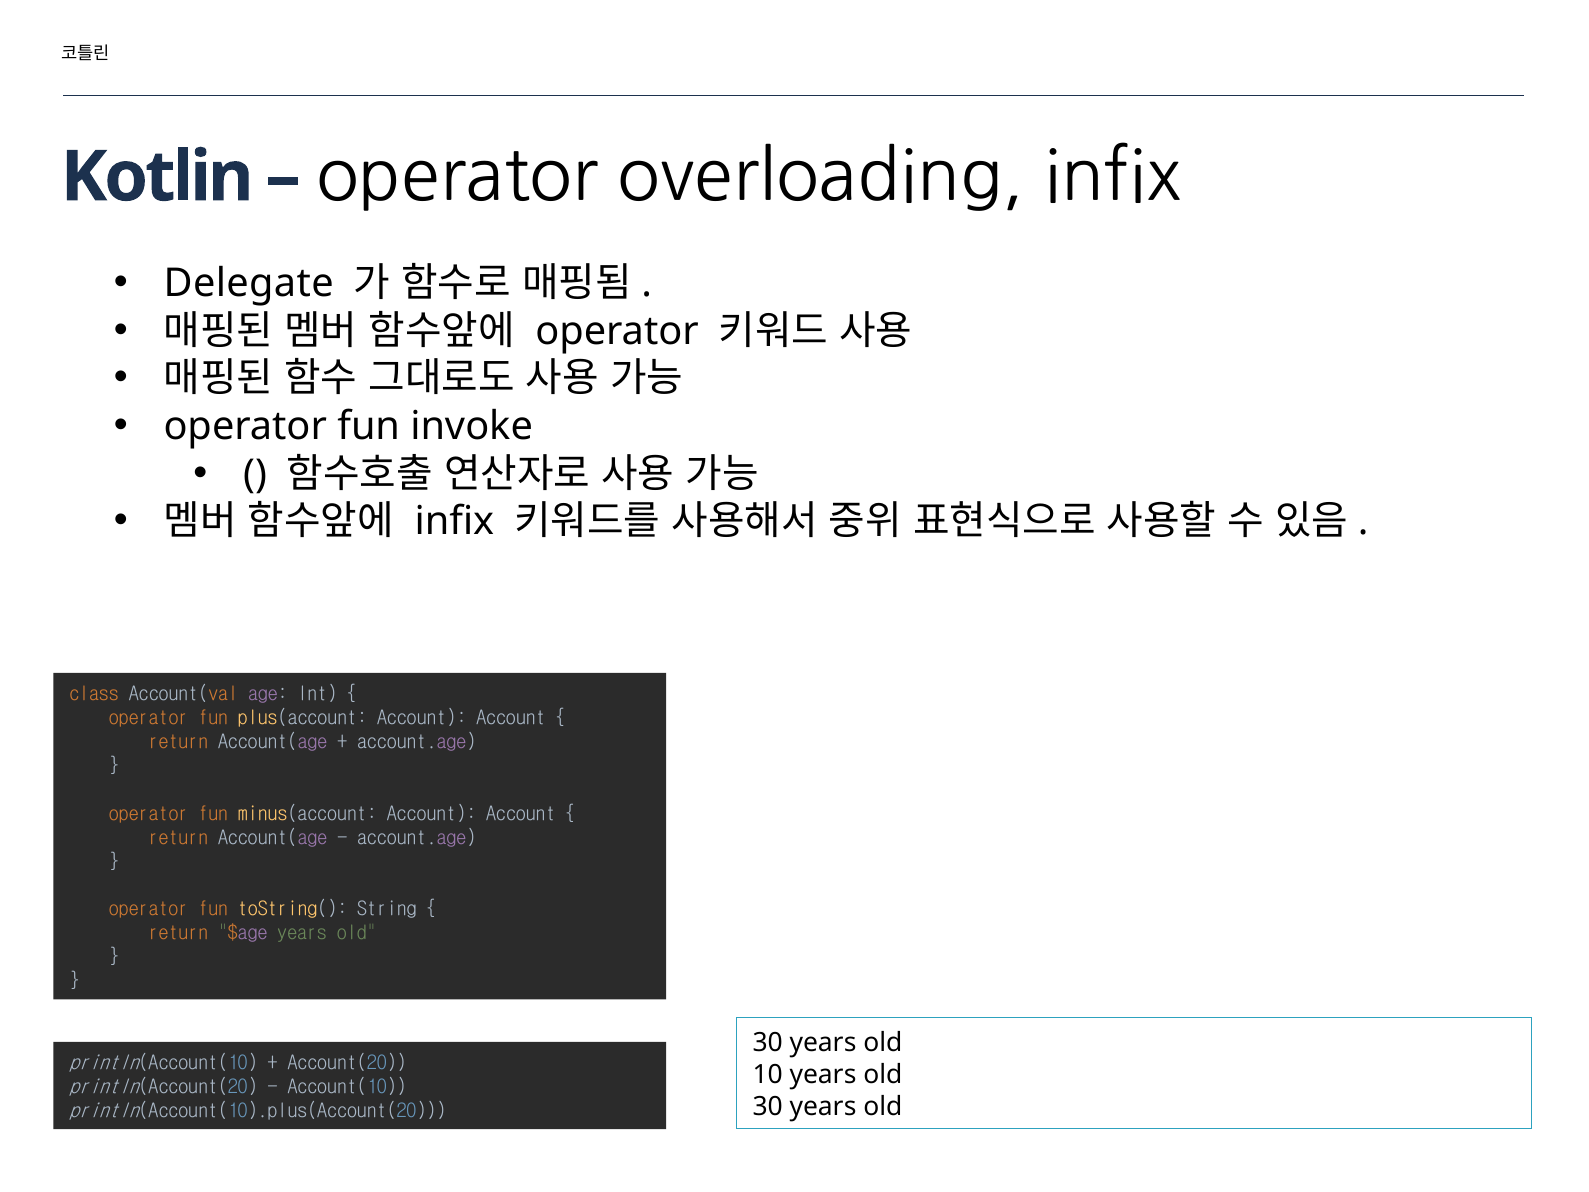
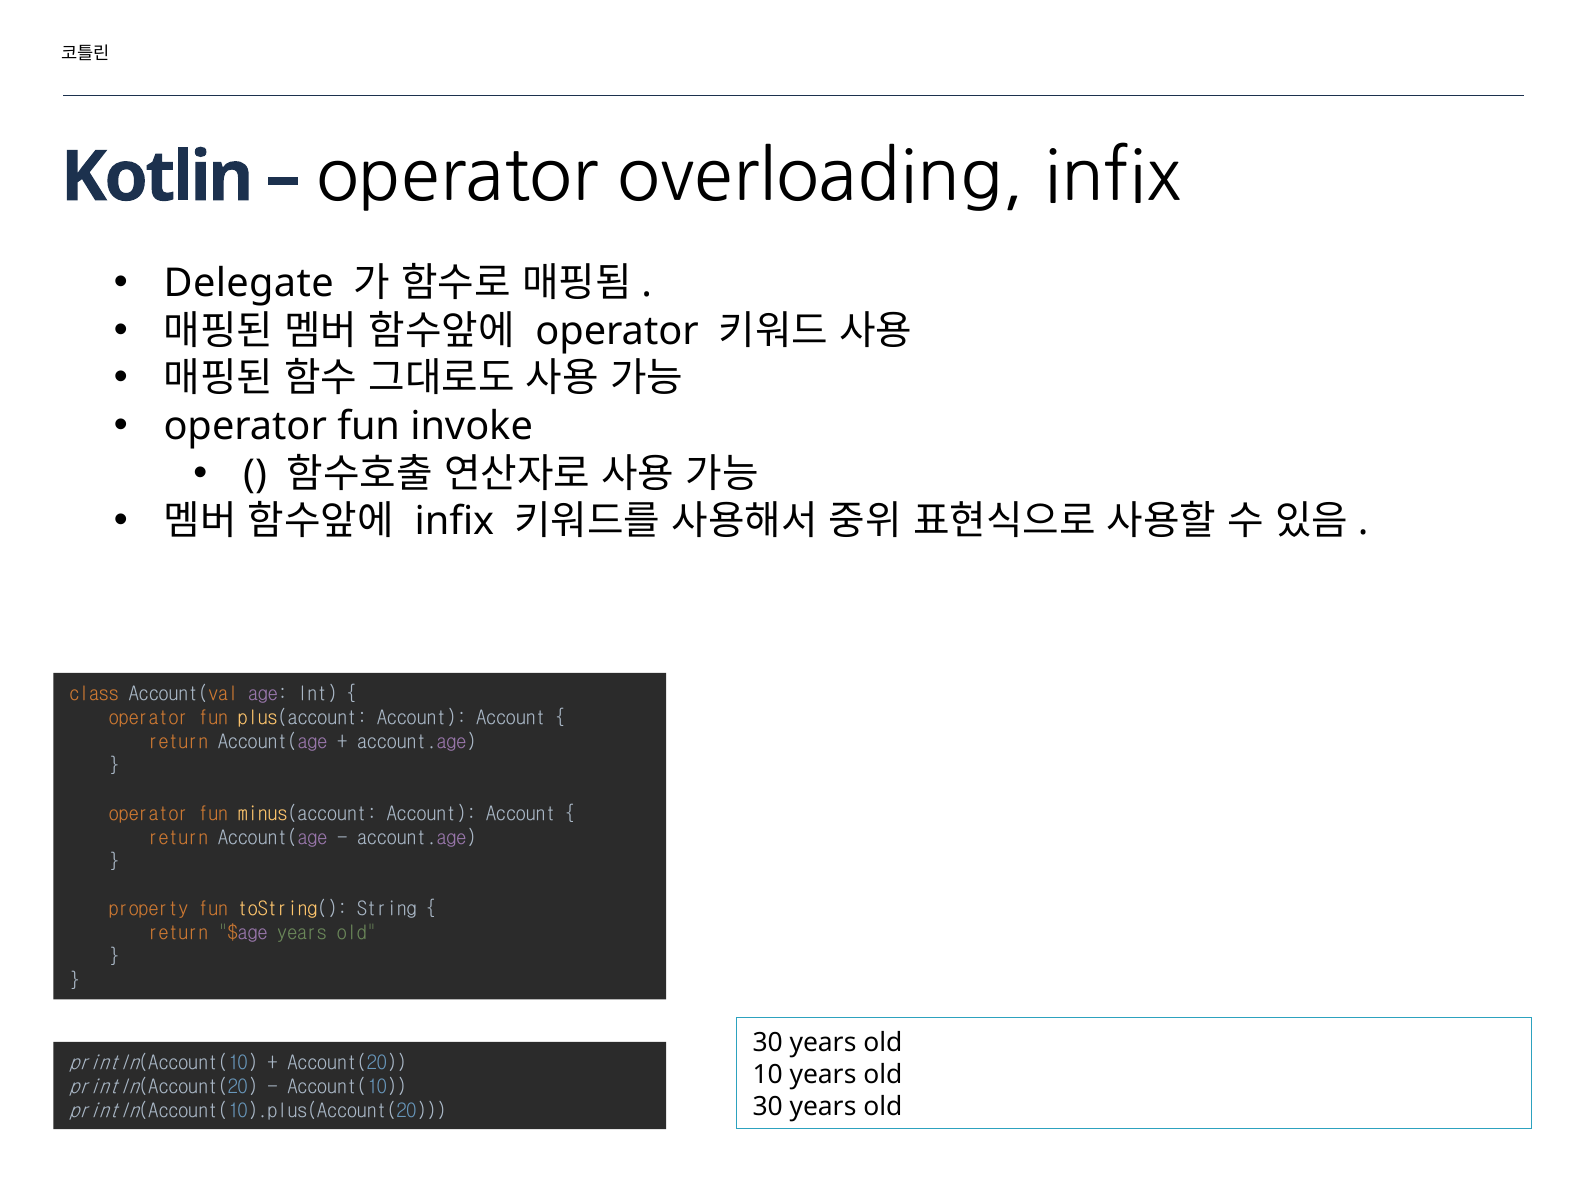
operator: operator -> property (149, 909)
